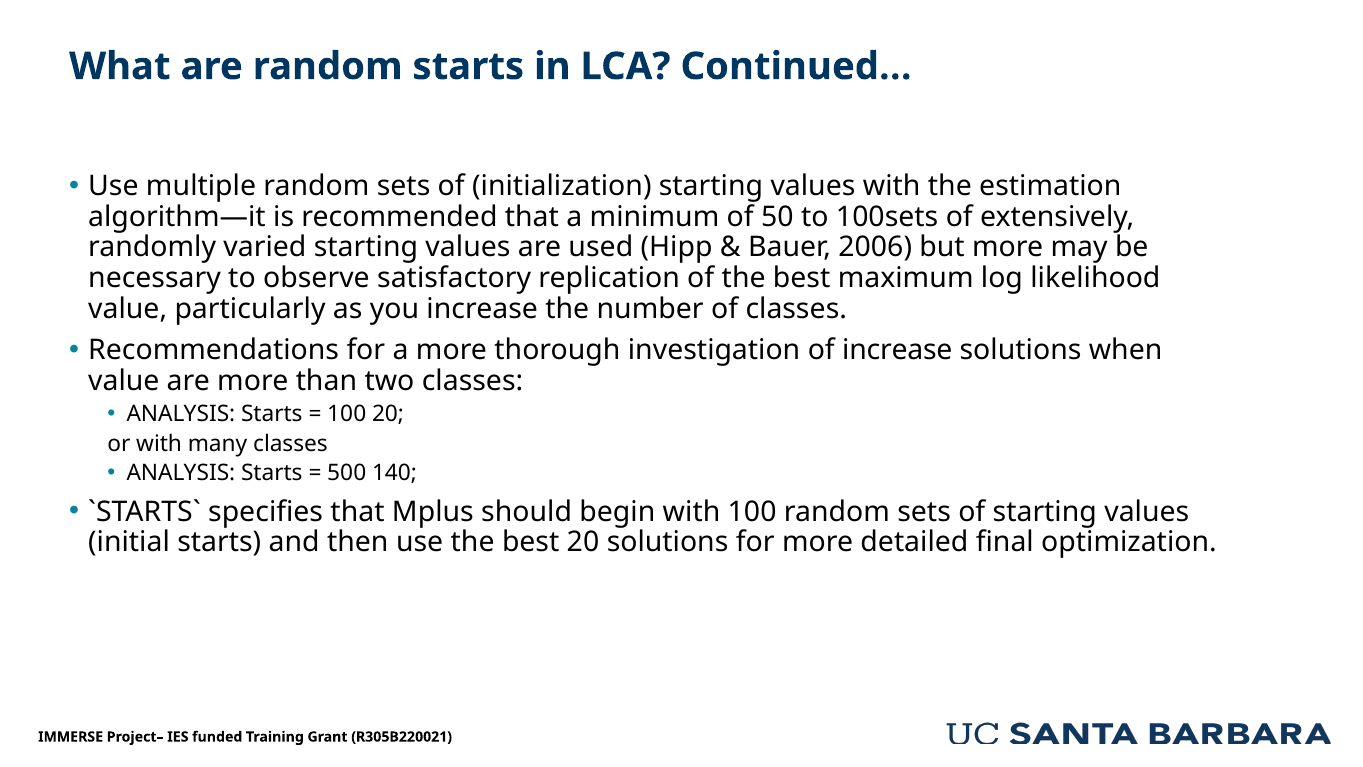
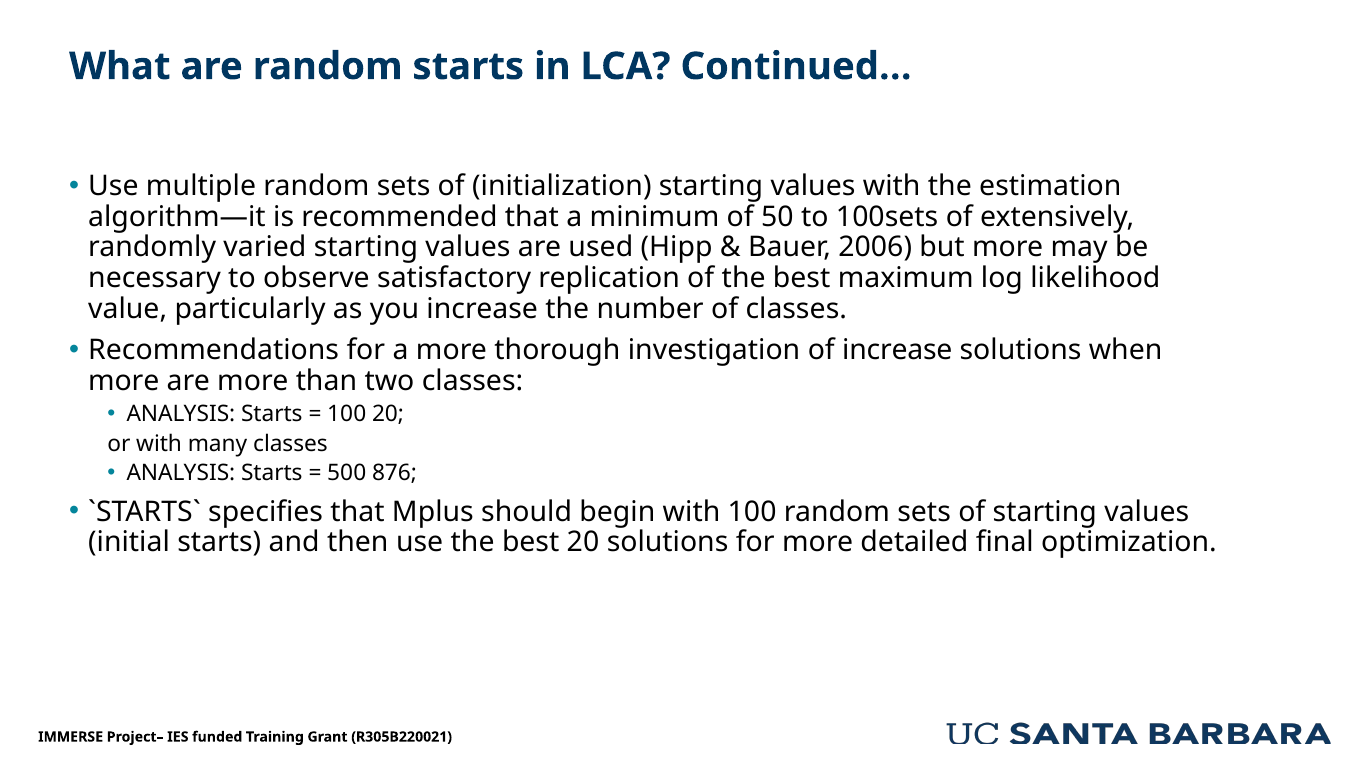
value: value -> more (124, 381)
140: 140 -> 876 (394, 473)
